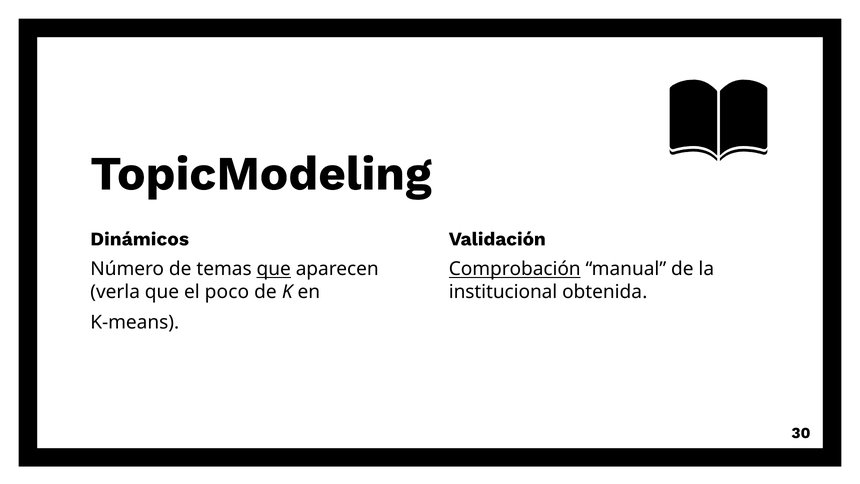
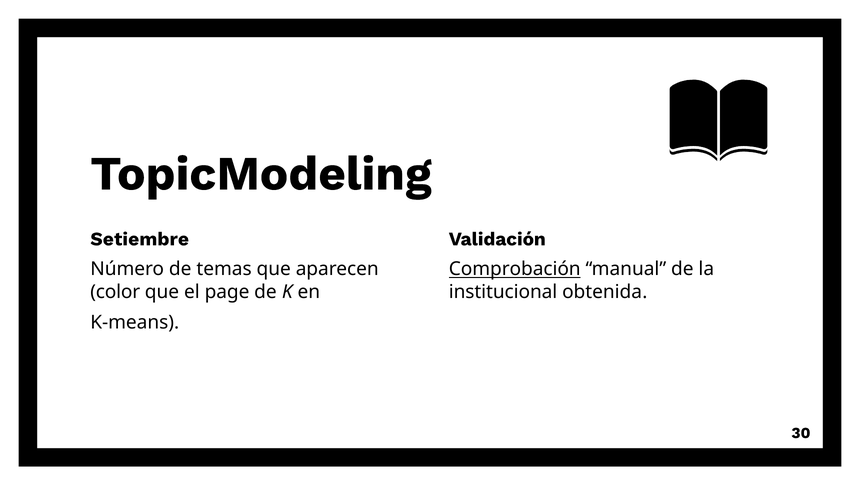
Dinámicos: Dinámicos -> Setiembre (140, 239)
que underline: present -> none (274, 269)
verla: verla -> color (115, 292)
poco: poco -> page (227, 292)
